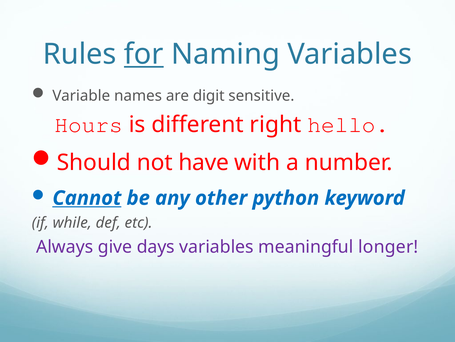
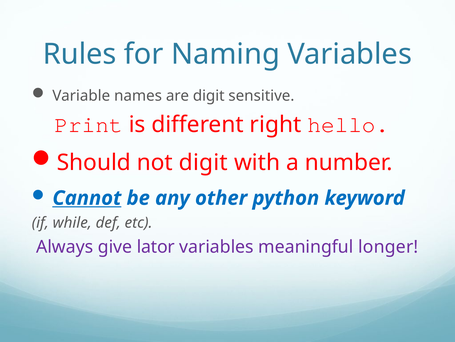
for underline: present -> none (144, 54)
Hours: Hours -> Print (89, 124)
not have: have -> digit (203, 162)
days: days -> lator (156, 246)
